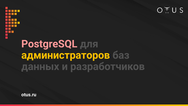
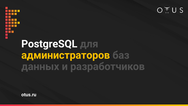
PostgreSQL colour: pink -> white (49, 44)
